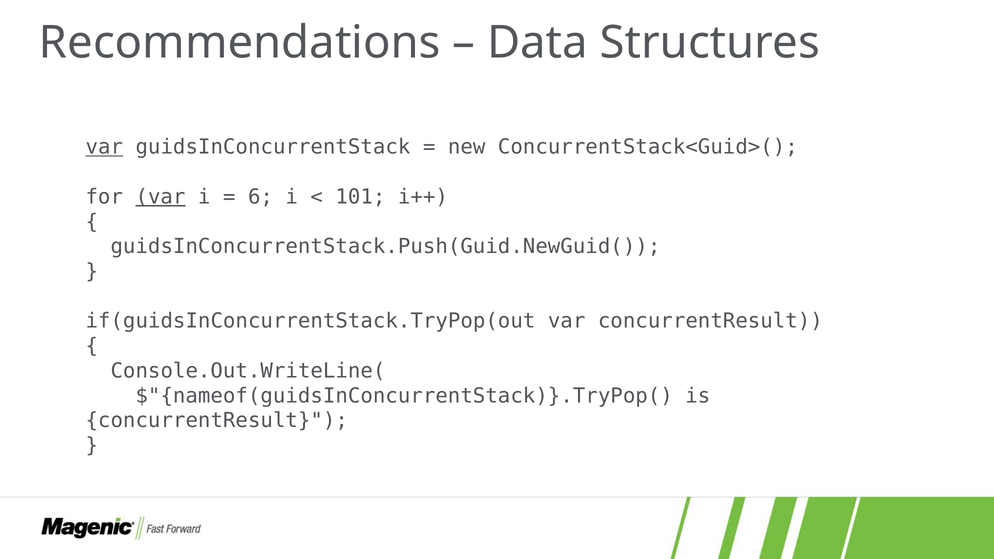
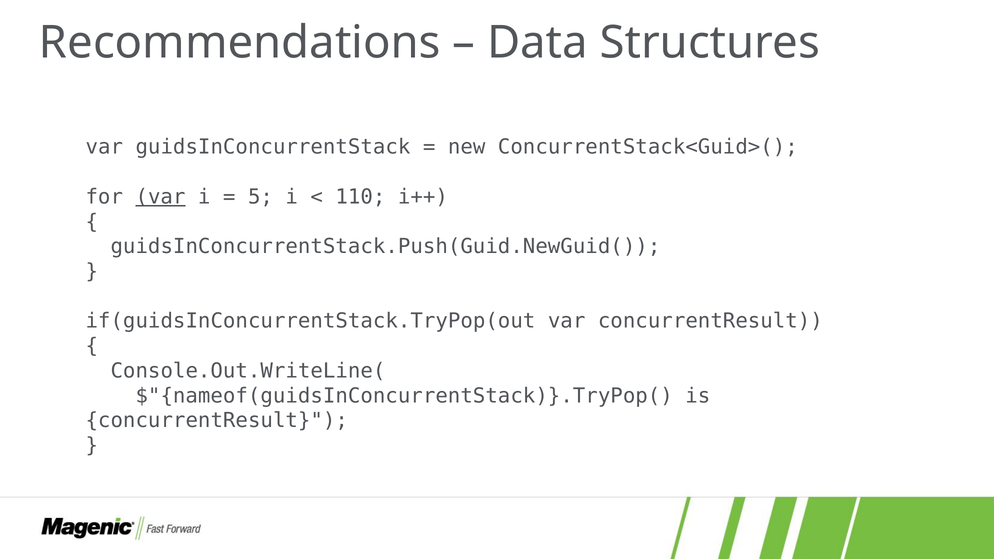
var underline: present -> none (104, 147)
6: 6 -> 5 (260, 197)
101: 101 -> 110 (360, 197)
